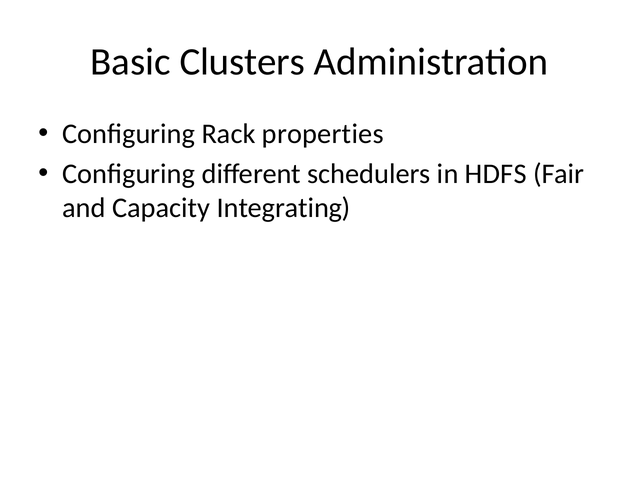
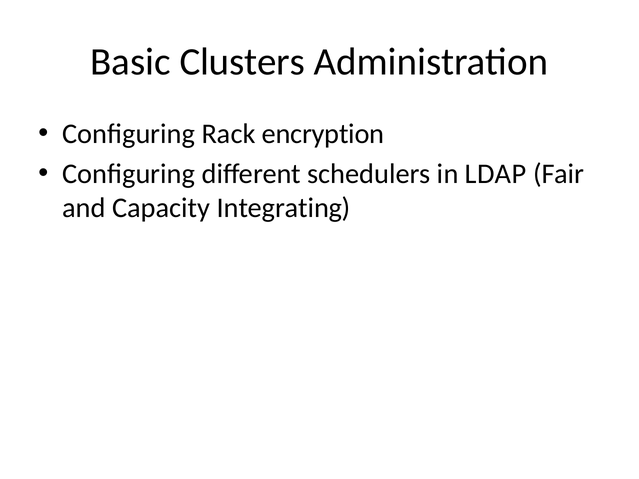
properties: properties -> encryption (323, 134)
HDFS: HDFS -> LDAP (496, 174)
